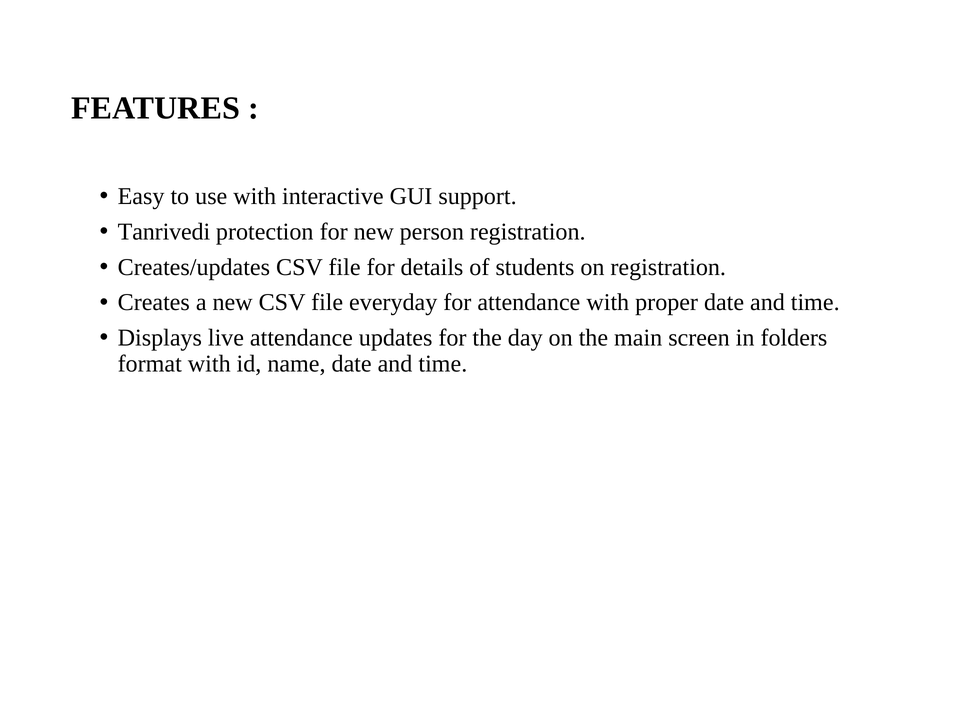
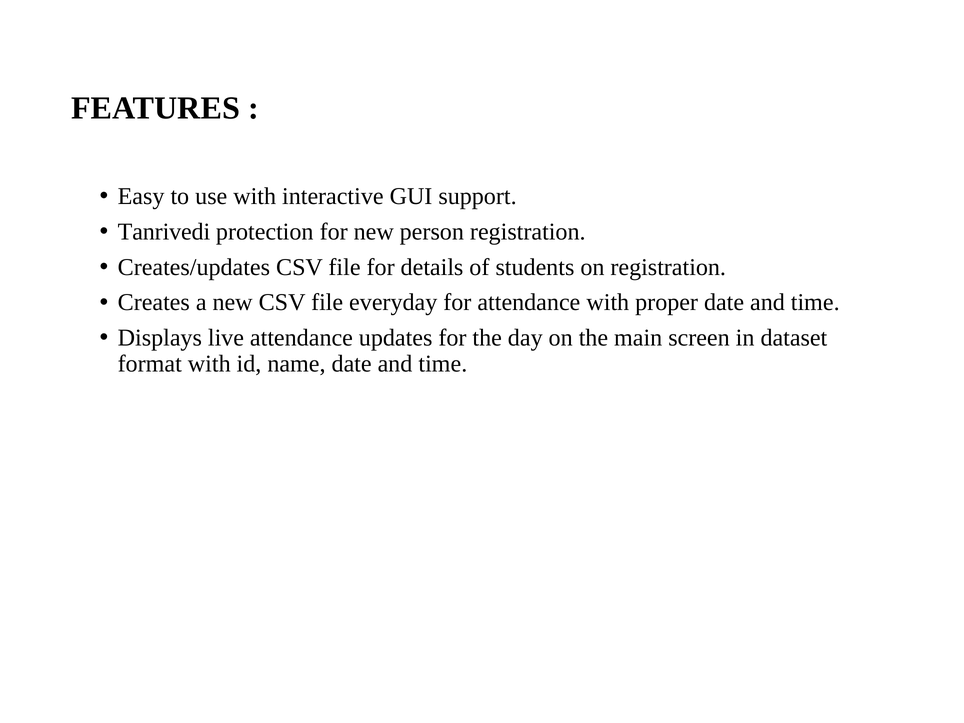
folders: folders -> dataset (794, 338)
